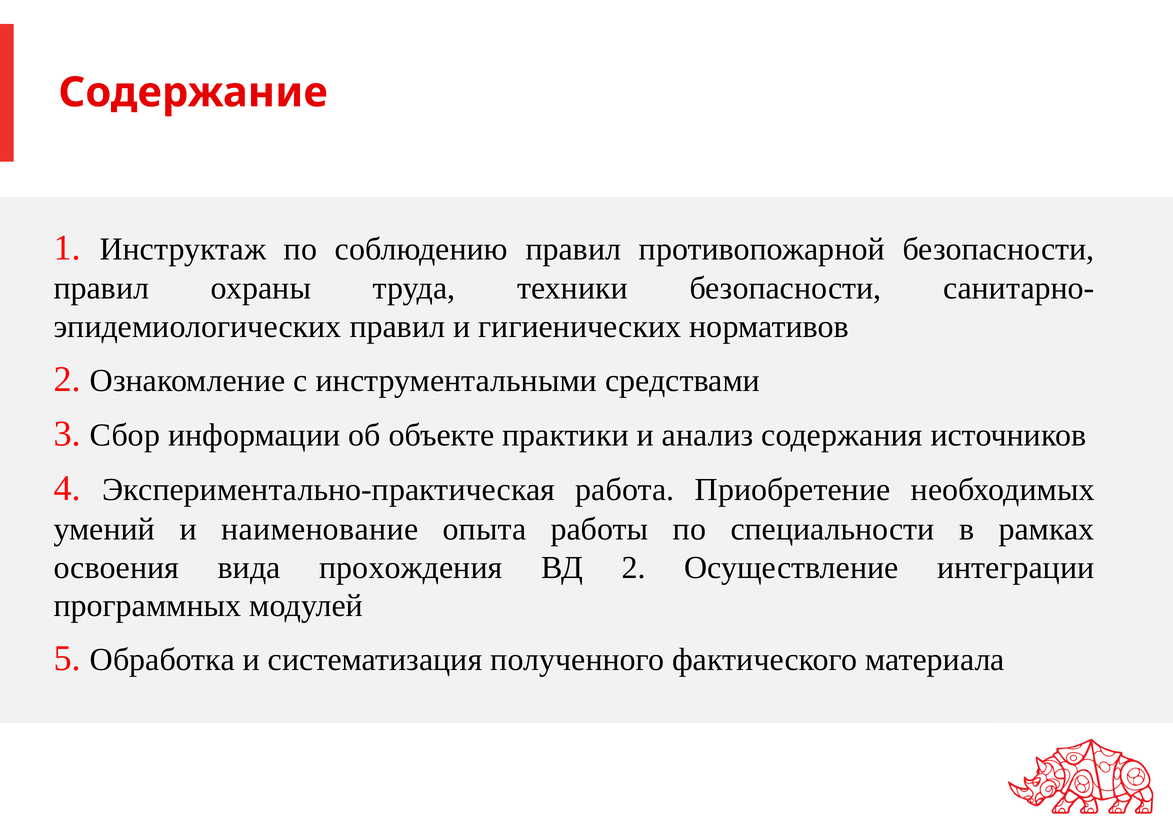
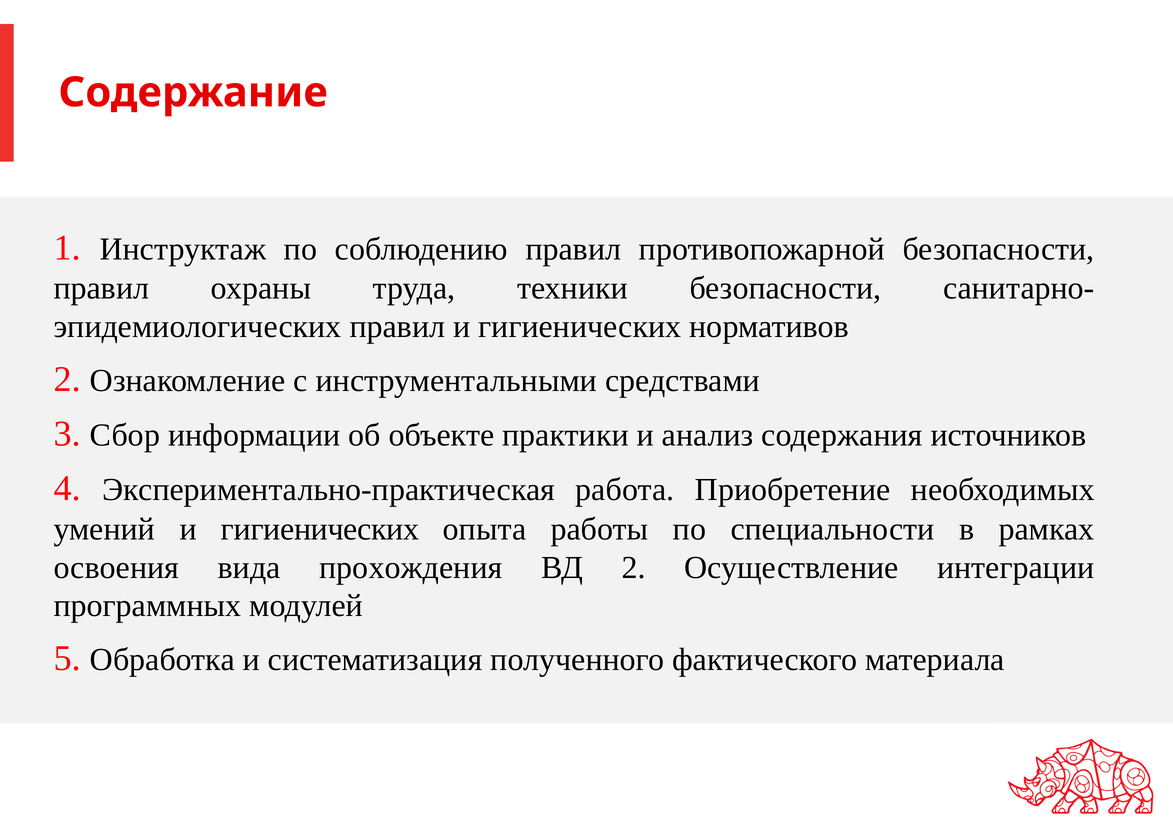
умений и наименование: наименование -> гигиенических (320, 529)
